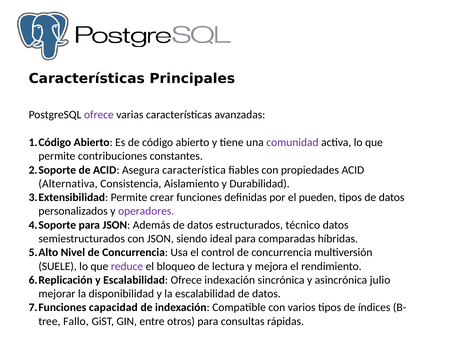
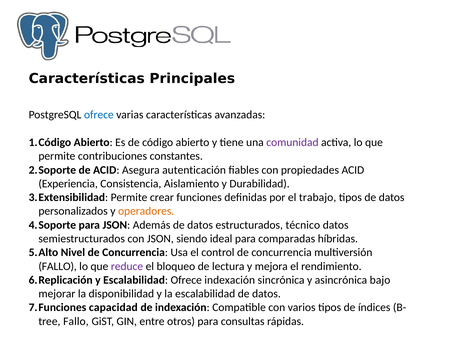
ofrece colour: purple -> blue (99, 115)
característica: característica -> autenticación (194, 170)
Alternativa: Alternativa -> Experiencia (68, 184)
pueden: pueden -> trabajo (318, 197)
operadores colour: purple -> orange (146, 211)
SUELE: SUELE -> FALLO (58, 266)
julio: julio -> bajo (380, 280)
